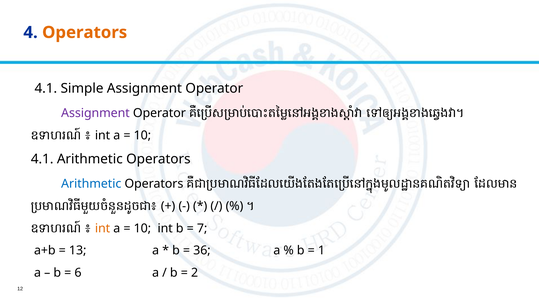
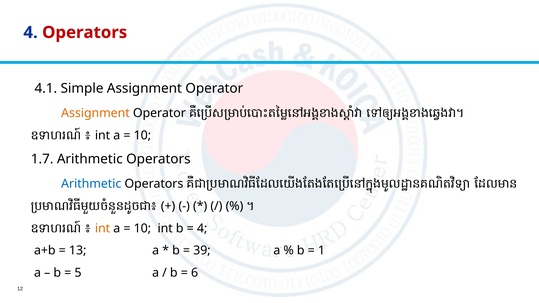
Operators colour: orange -> red (85, 32)
Assignment colour: purple -> orange (95, 113)
4.1: 4.1 -> 1.7 (42, 159)
7: 7 -> 4 (202, 229)
36: 36 -> 39 (202, 251)
6: 6 -> 5 (78, 273)
2: 2 -> 6 (195, 273)
